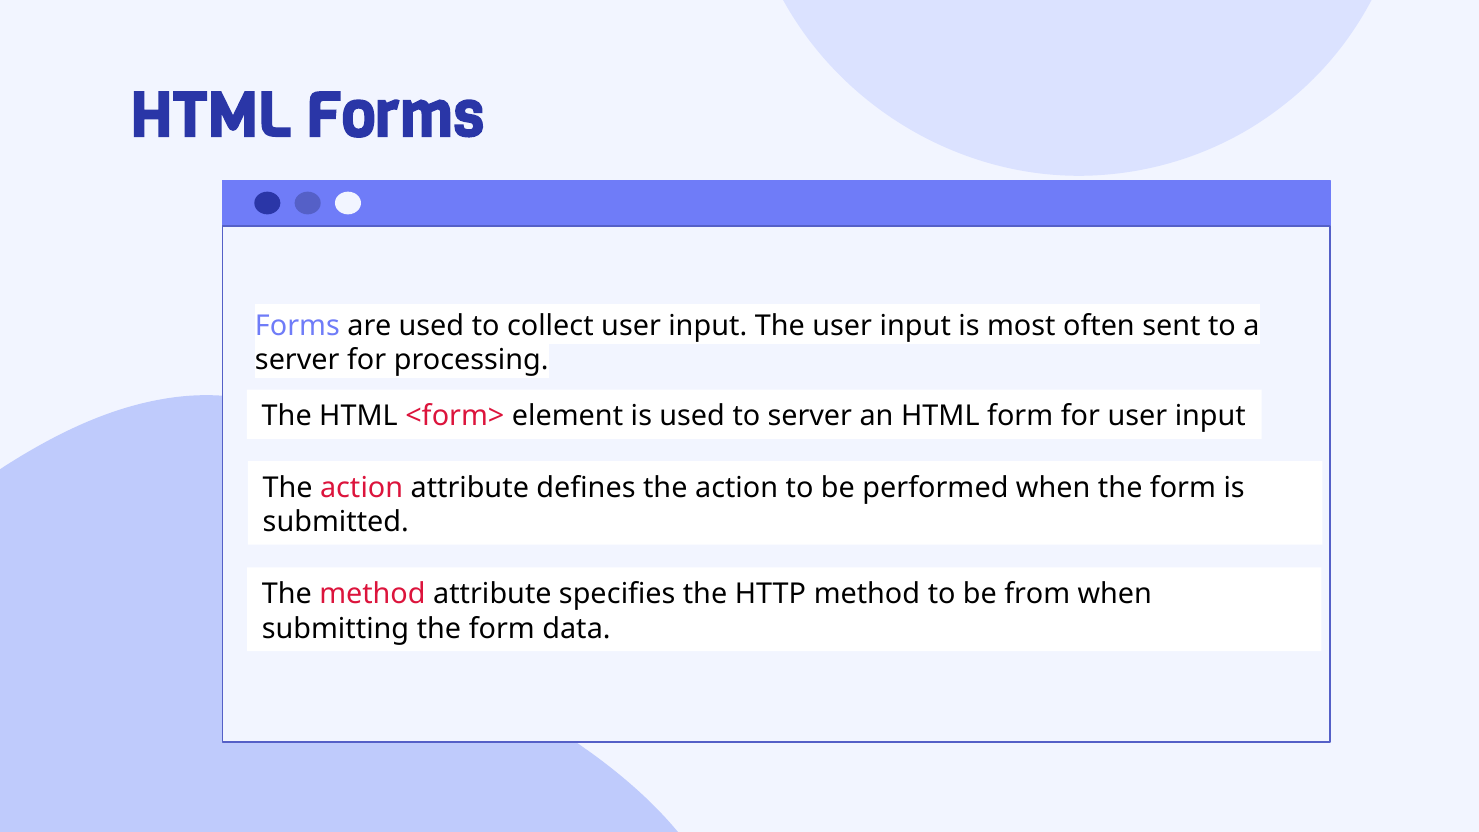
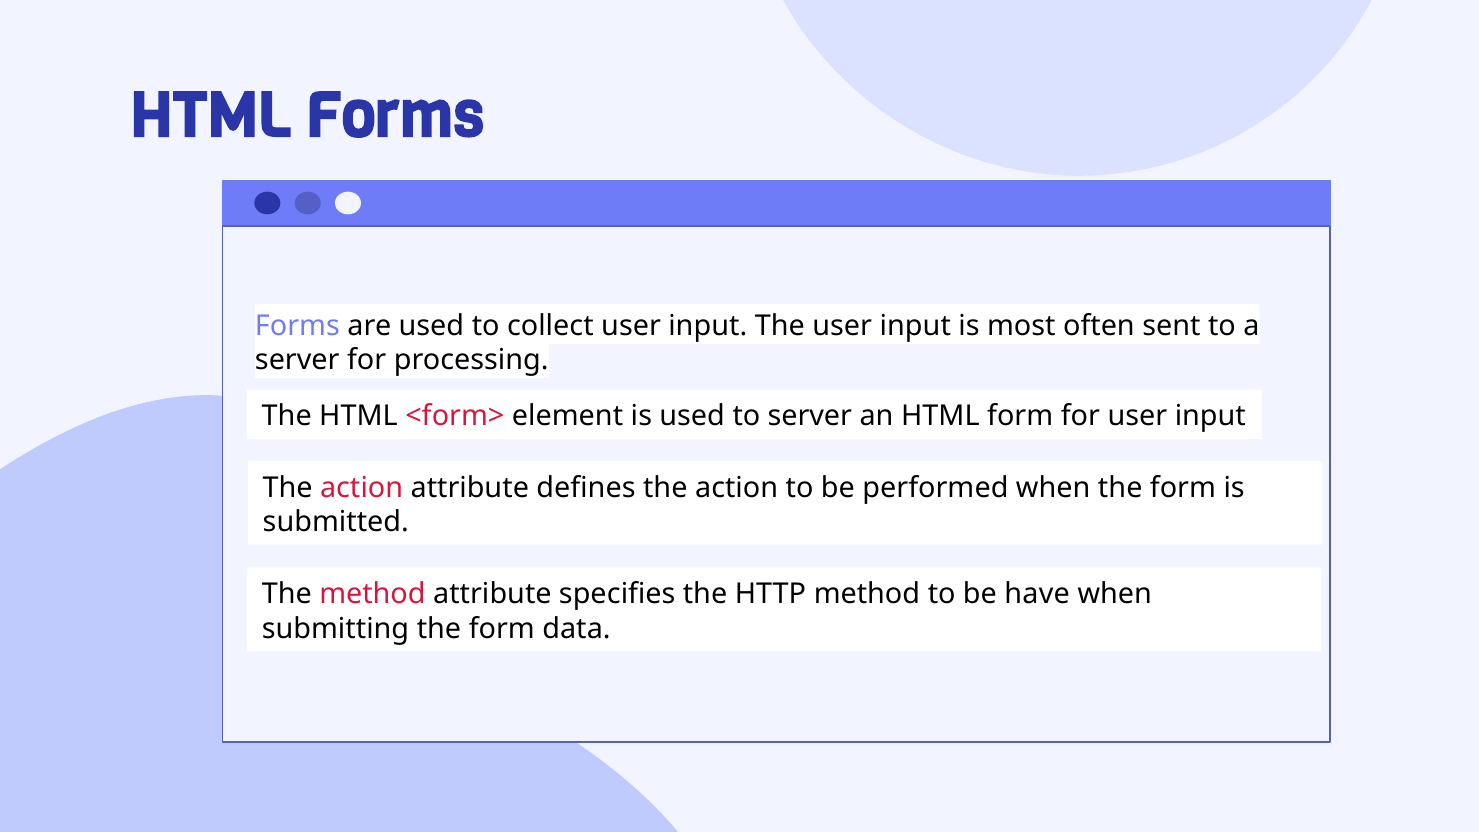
from: from -> have (1037, 594)
